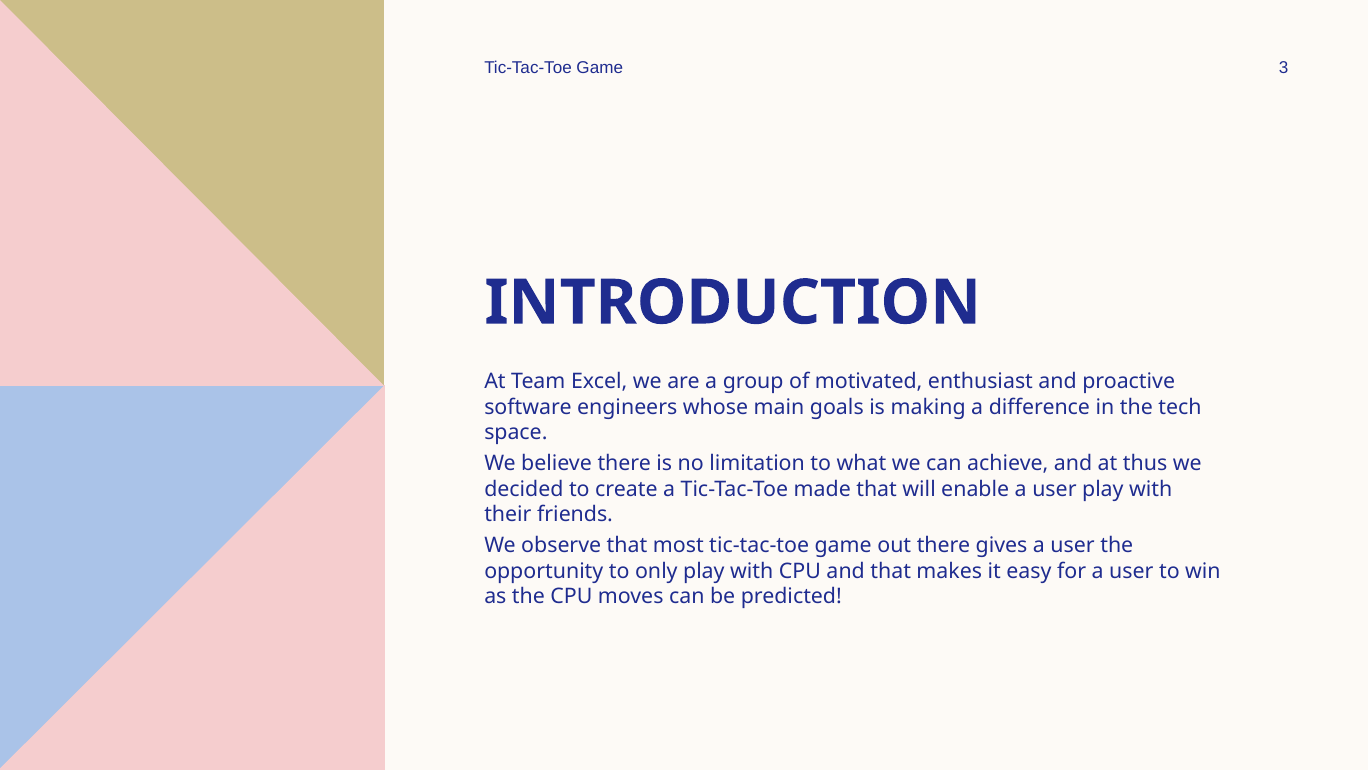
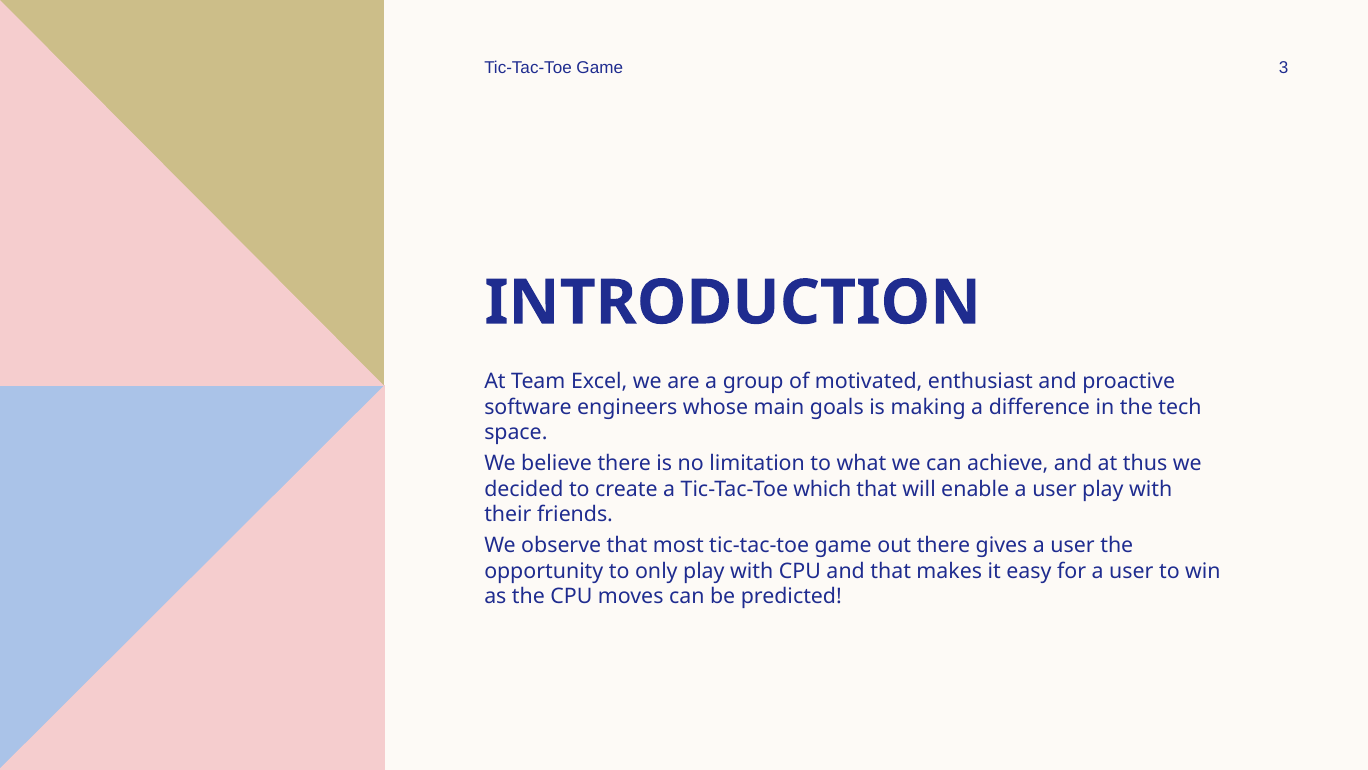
made: made -> which (822, 489)
